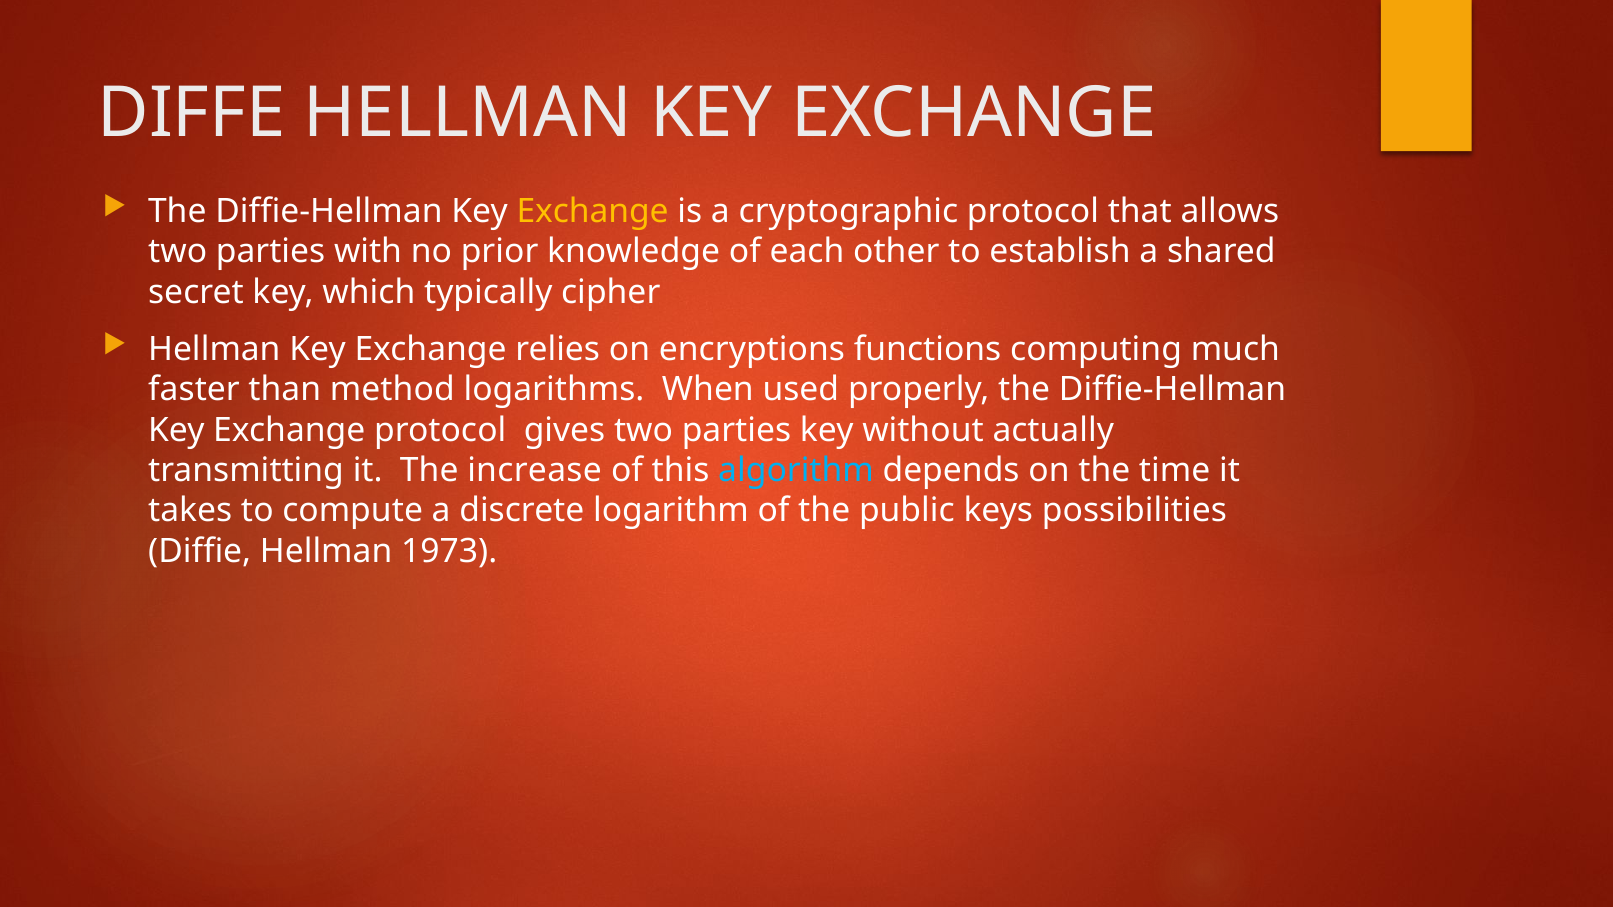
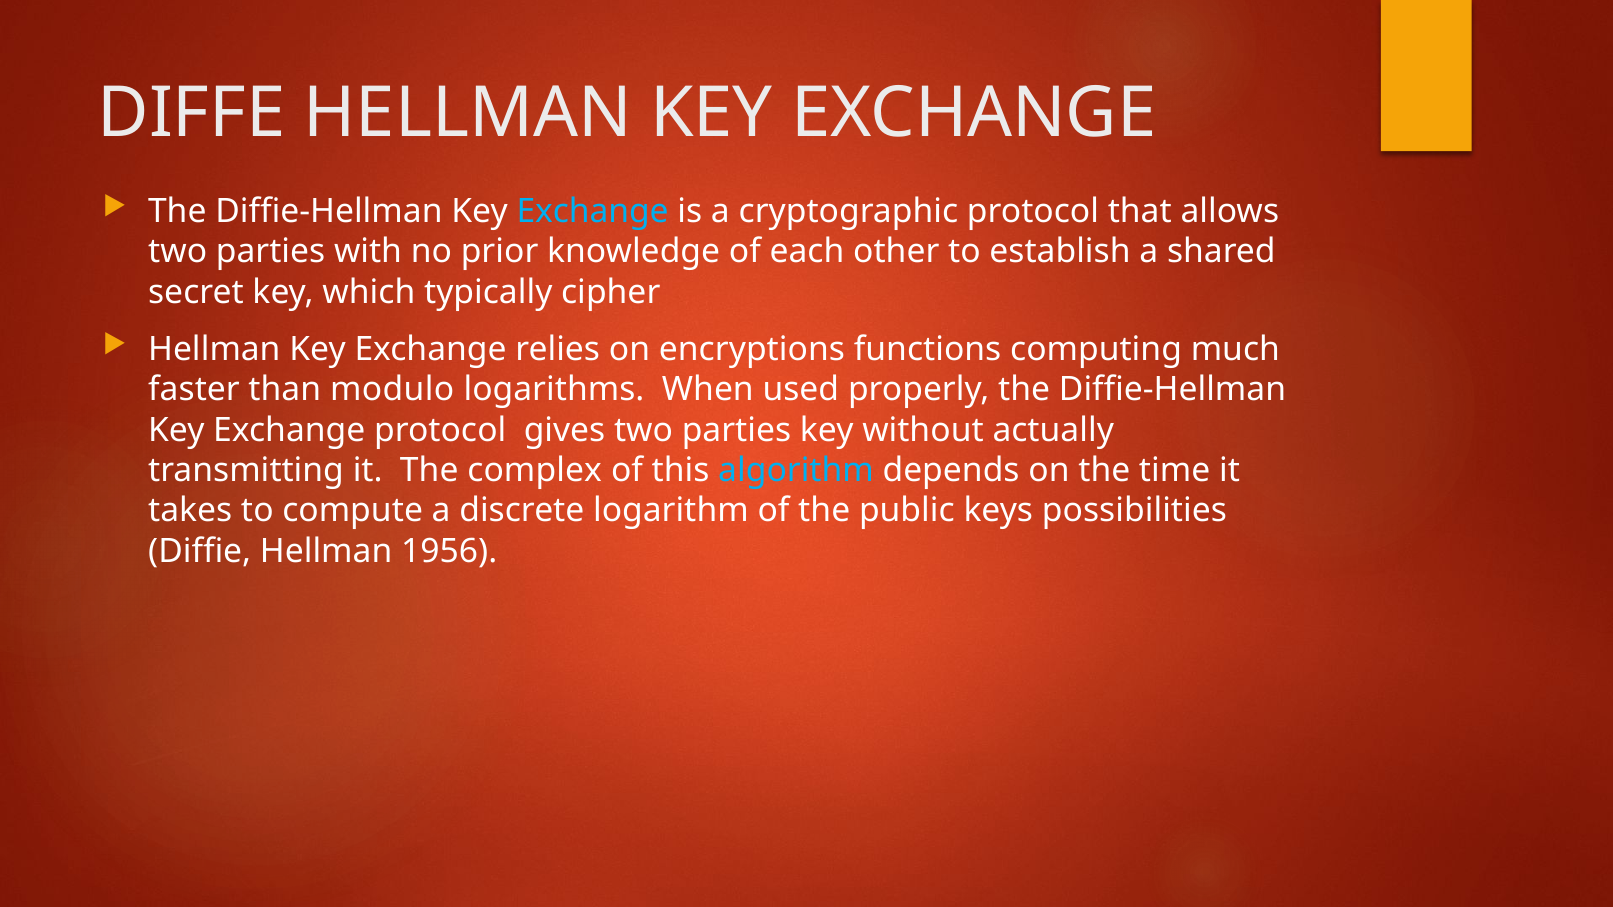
Exchange colour: yellow -> light blue (593, 212)
method: method -> modulo (392, 390)
increase: increase -> complex (535, 470)
1973: 1973 -> 1956 (449, 551)
